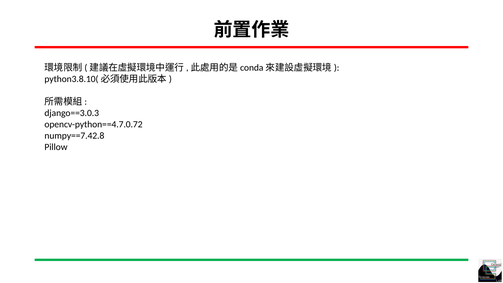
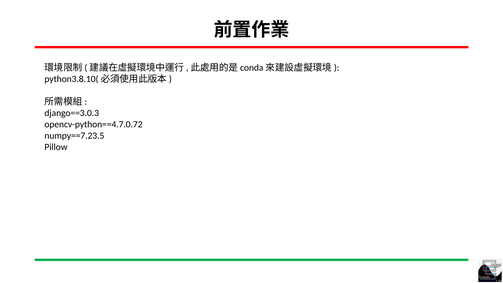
numpy==7.42.8: numpy==7.42.8 -> numpy==7.23.5 (74, 136)
